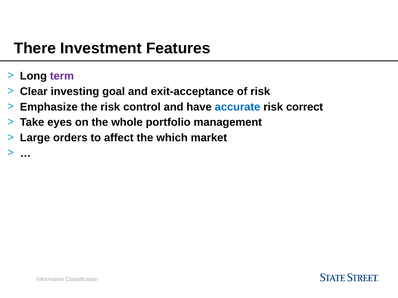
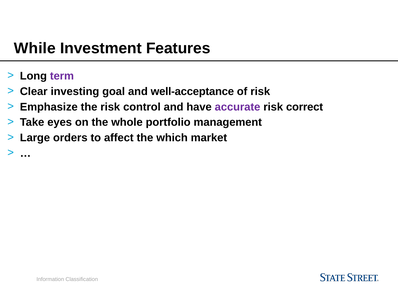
There: There -> While (35, 48)
exit-acceptance: exit-acceptance -> well-acceptance (192, 92)
accurate colour: blue -> purple (238, 107)
